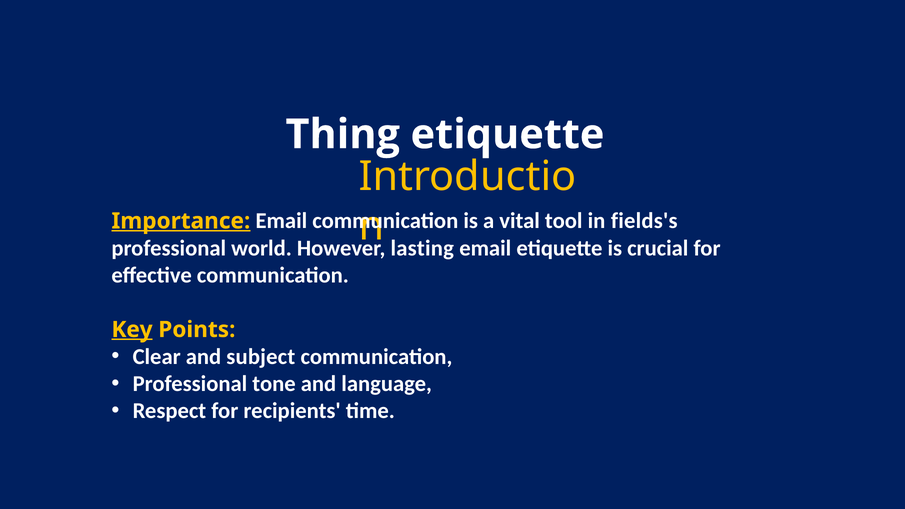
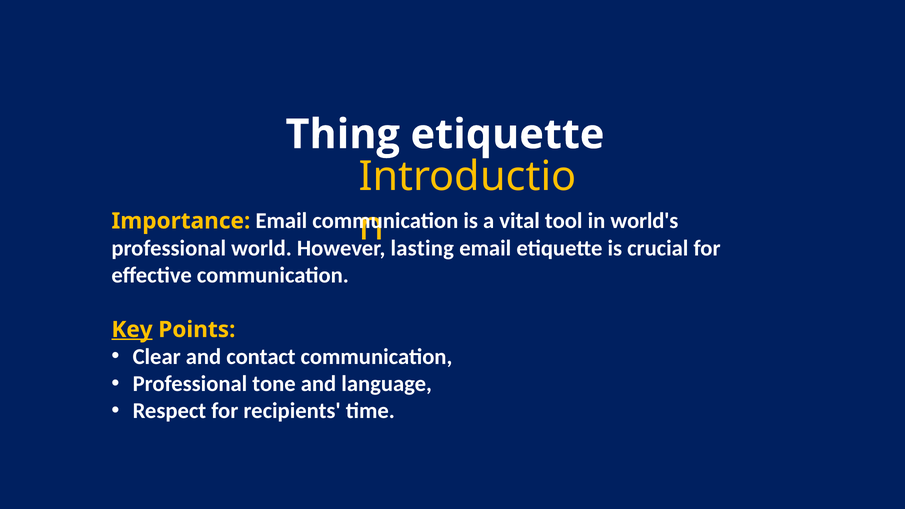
Importance underline: present -> none (181, 221)
fields's: fields's -> world's (644, 221)
subject: subject -> contact (261, 357)
